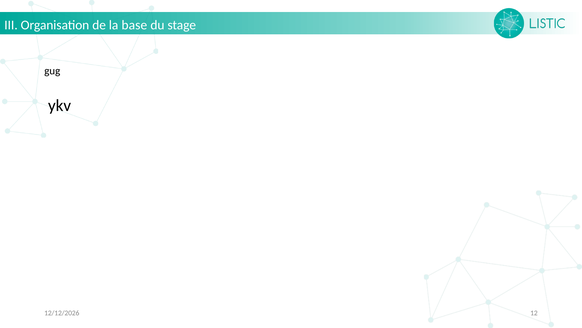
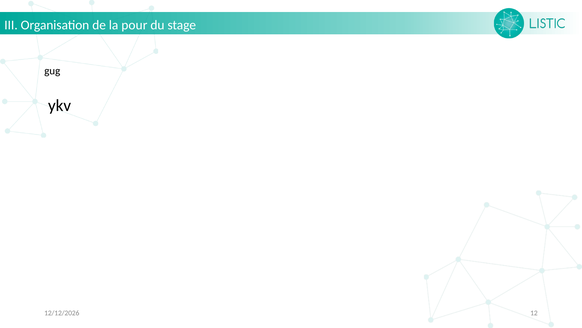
base: base -> pour (134, 25)
